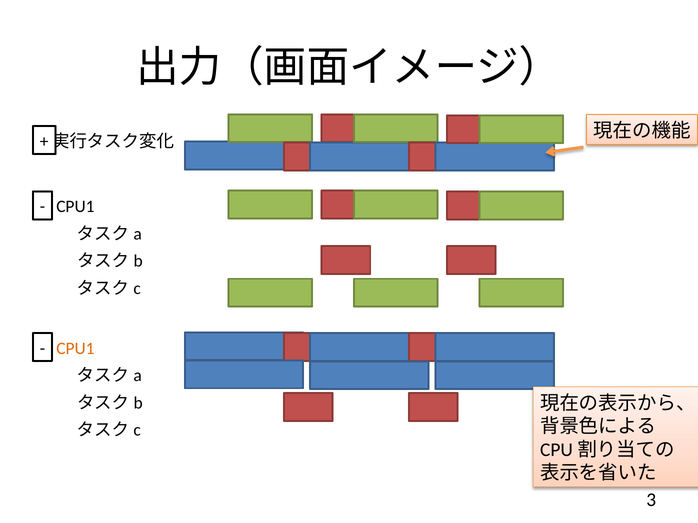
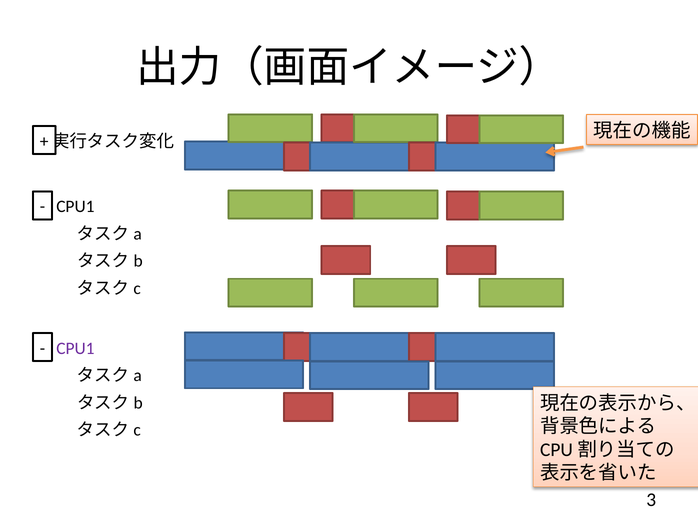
CPU1 colour: orange -> purple (75, 349)
